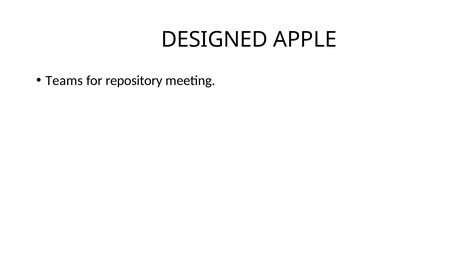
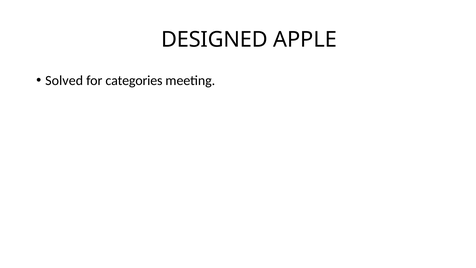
Teams: Teams -> Solved (64, 80)
repository: repository -> categories (134, 80)
